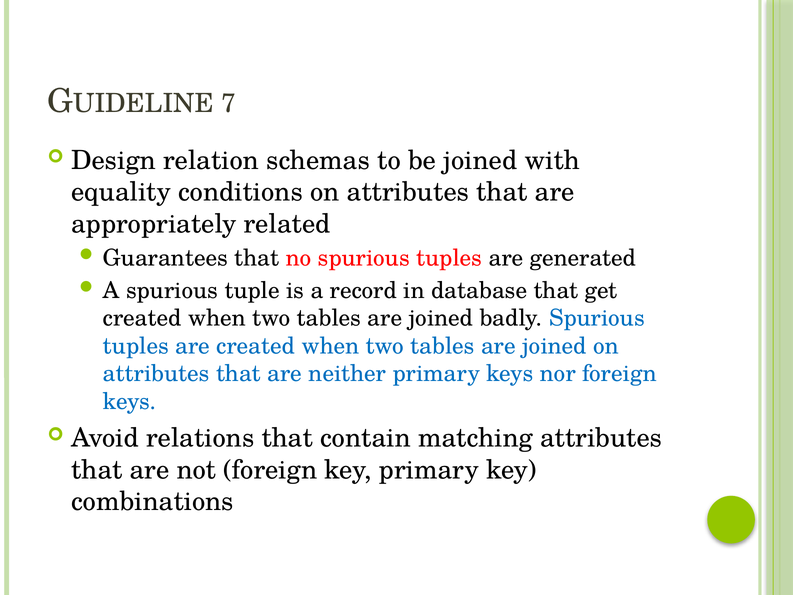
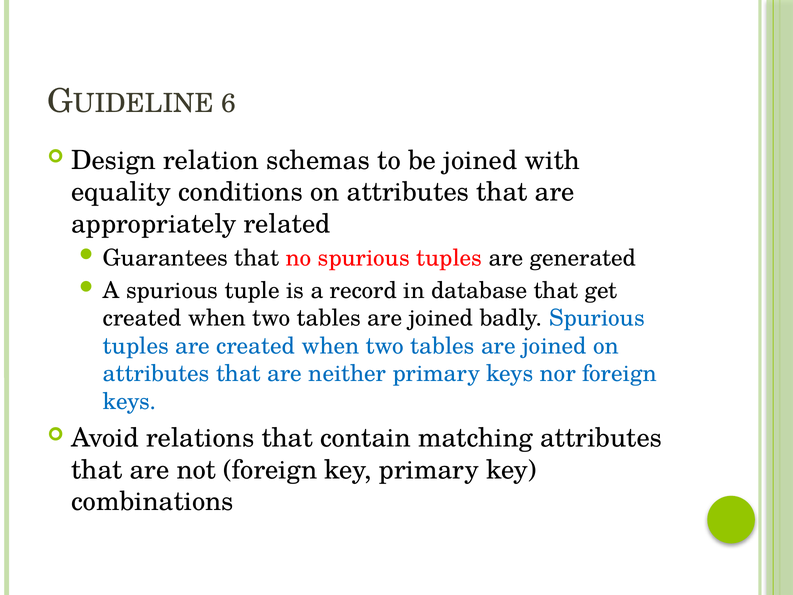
7: 7 -> 6 (229, 104)
